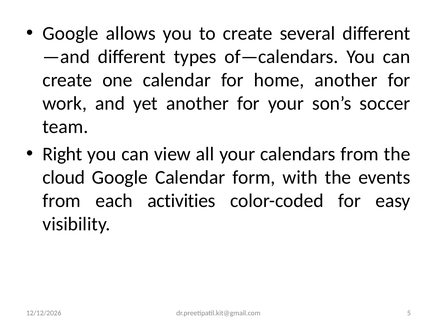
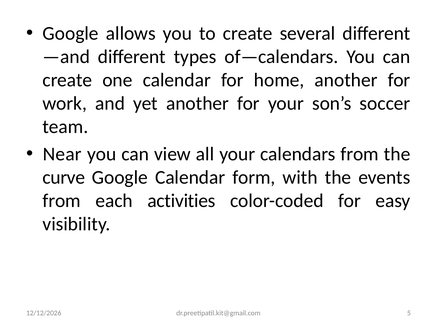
Right: Right -> Near (62, 154)
cloud: cloud -> curve (64, 177)
